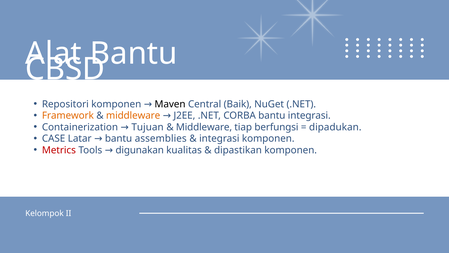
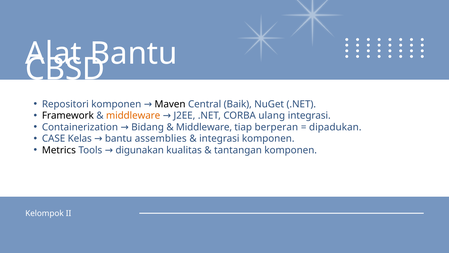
Framework colour: orange -> black (68, 116)
CORBA bantu: bantu -> ulang (272, 116)
Tujuan: Tujuan -> Bidang (148, 127)
berfungsi: berfungsi -> berperan (276, 127)
Latar: Latar -> Kelas (80, 139)
Metrics colour: red -> black (59, 150)
dipastikan: dipastikan -> tantangan (238, 150)
